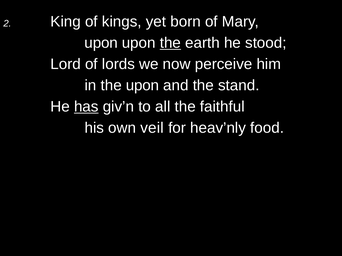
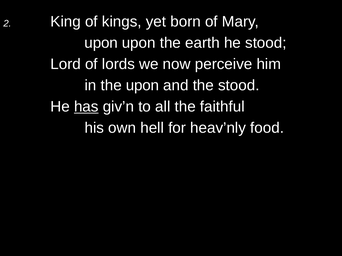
the underline: present -> none (170, 43)
the stand: stand -> stood (239, 85)
veil: veil -> hell (152, 128)
